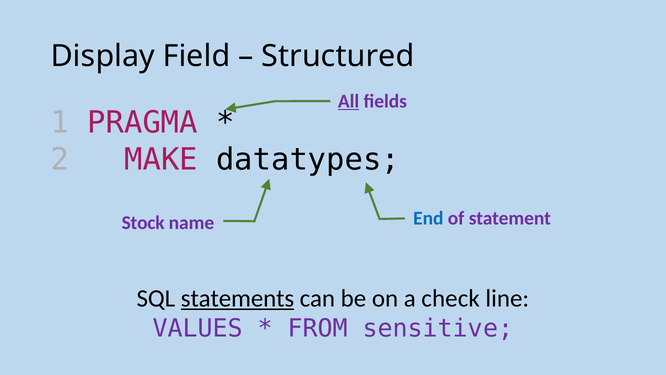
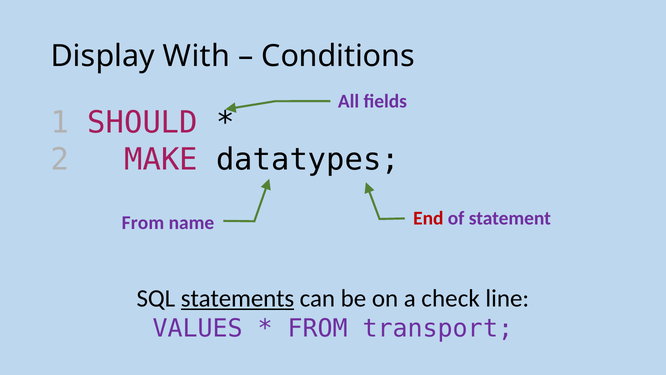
Field: Field -> With (196, 56)
Structured: Structured -> Conditions (338, 56)
All underline: present -> none (349, 101)
PRAGMA: PRAGMA -> SHOULD (143, 123)
End colour: blue -> red (428, 218)
Stock: Stock -> From (143, 223)
sensitive: sensitive -> transport (438, 328)
